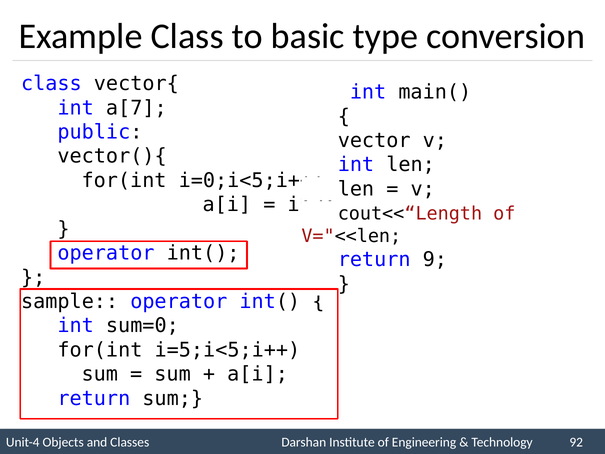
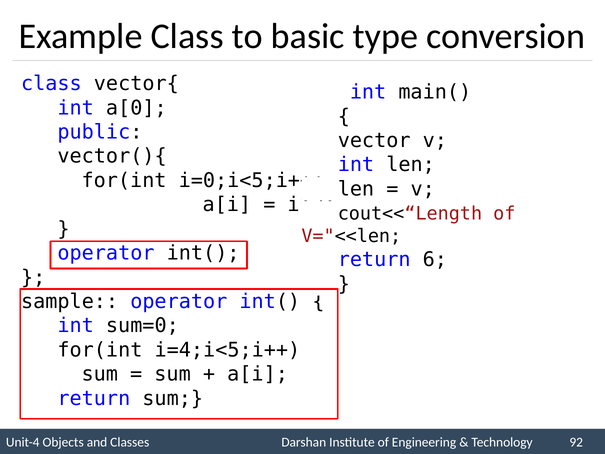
a[7: a[7 -> a[0 (136, 108)
9: 9 -> 6 (435, 259)
i=5;i<5;i++: i=5;i<5;i++ -> i=4;i<5;i++ (227, 350)
